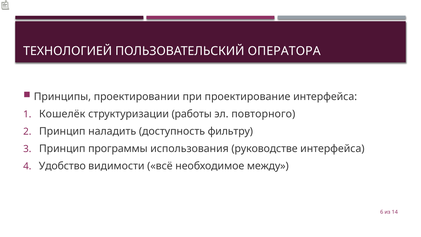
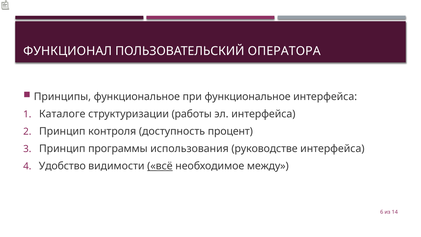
ТЕХНОЛОГИЕЙ: ТЕХНОЛОГИЕЙ -> ФУНКЦИОНАЛ (68, 51)
Принципы проектировании: проектировании -> функциональное (137, 97)
при проектирование: проектирование -> функциональное (248, 97)
Кошелёк: Кошелёк -> Каталоге (62, 114)
эл повторного: повторного -> интерфейса (263, 114)
наладить: наладить -> контроля (112, 131)
фильтру: фильтру -> процент (230, 131)
всё underline: none -> present (160, 166)
